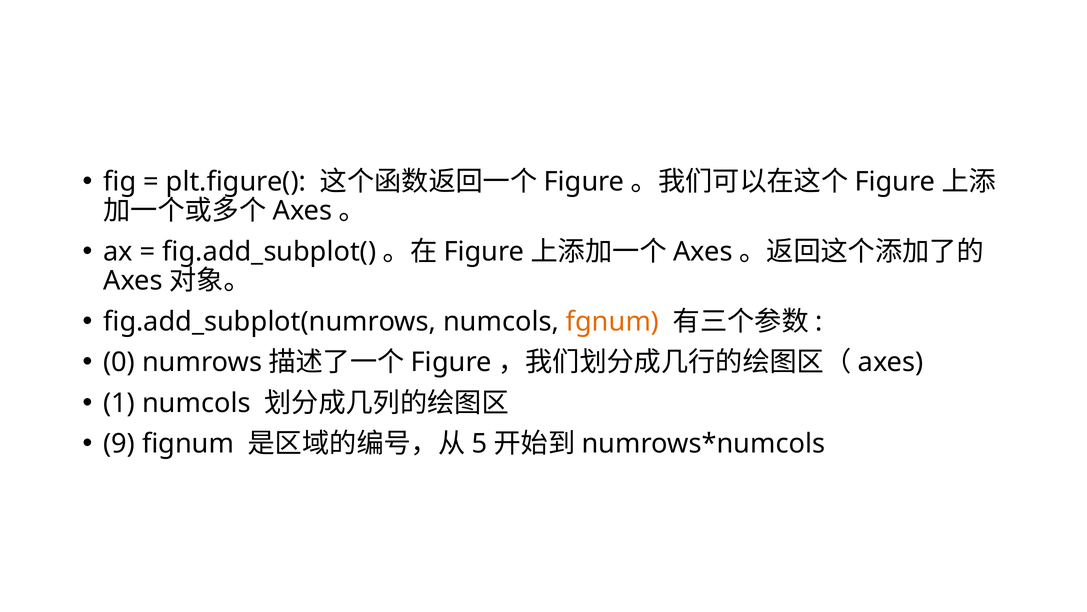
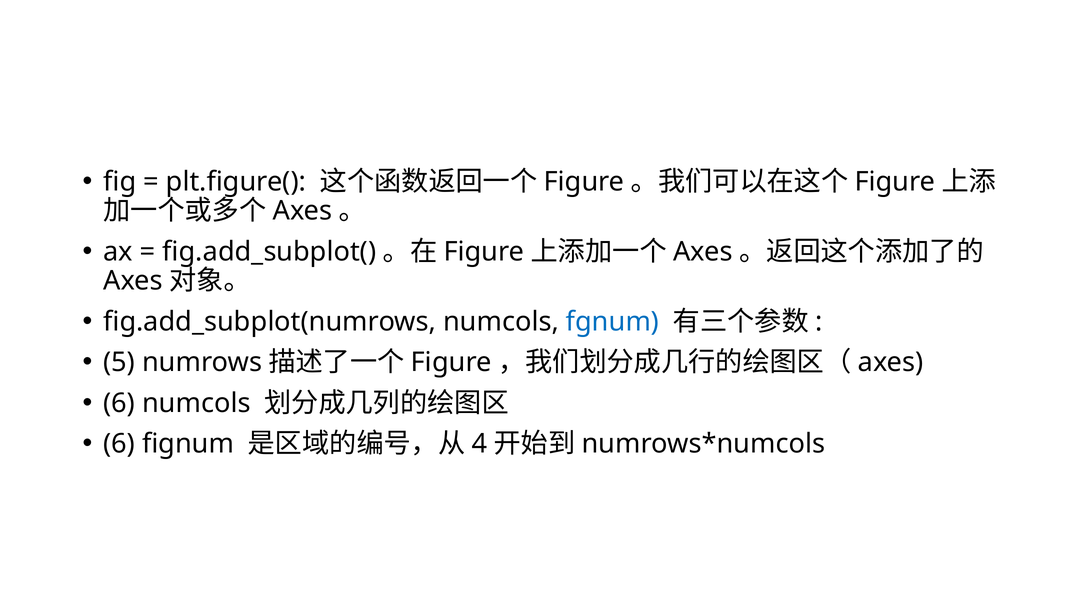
fgnum colour: orange -> blue (613, 321)
0: 0 -> 5 (119, 362)
1: 1 -> 6 (119, 403)
9: 9 -> 6 (119, 443)
5: 5 -> 4 (479, 443)
